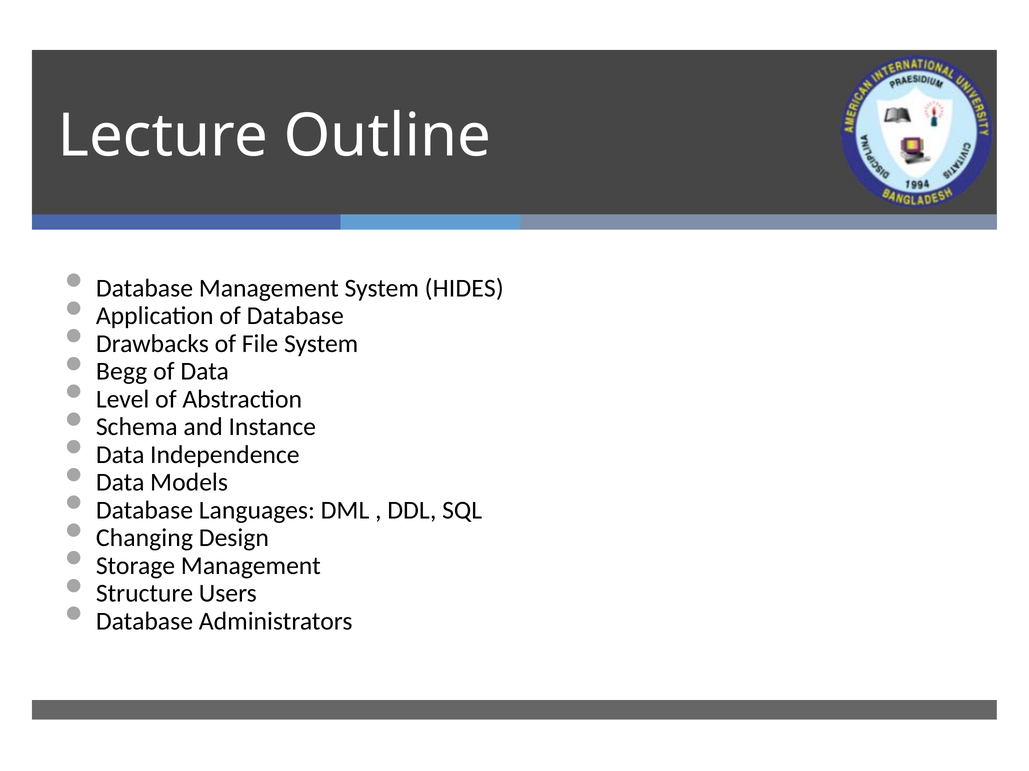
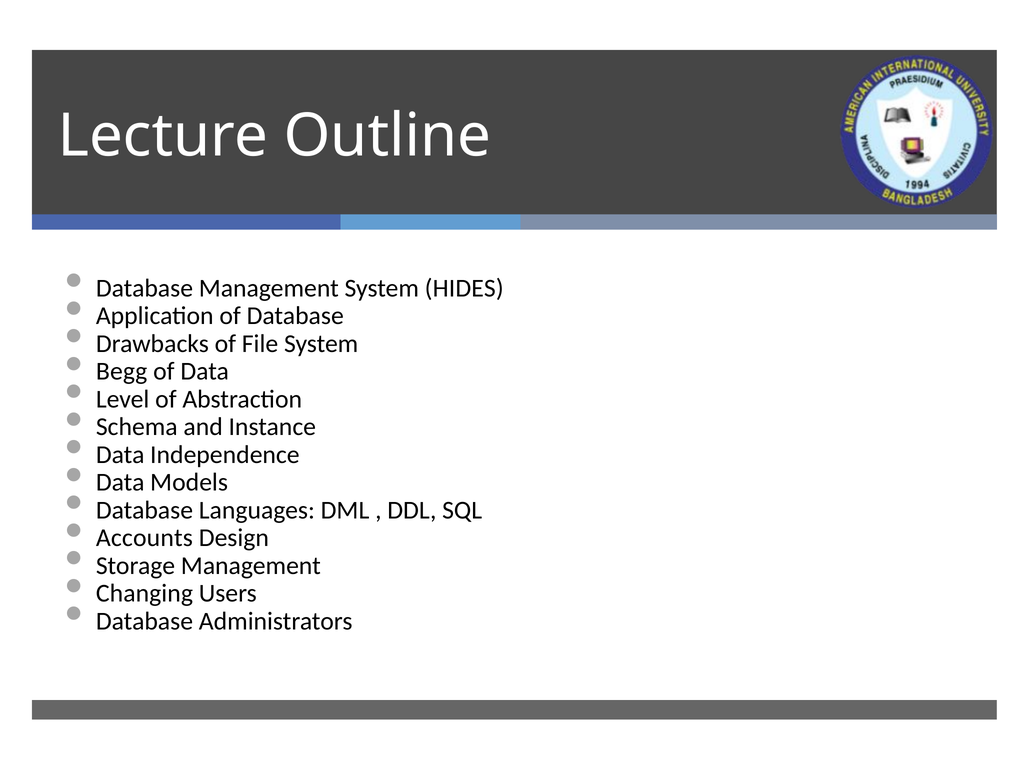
Changing: Changing -> Accounts (144, 539)
Structure: Structure -> Changing (144, 594)
